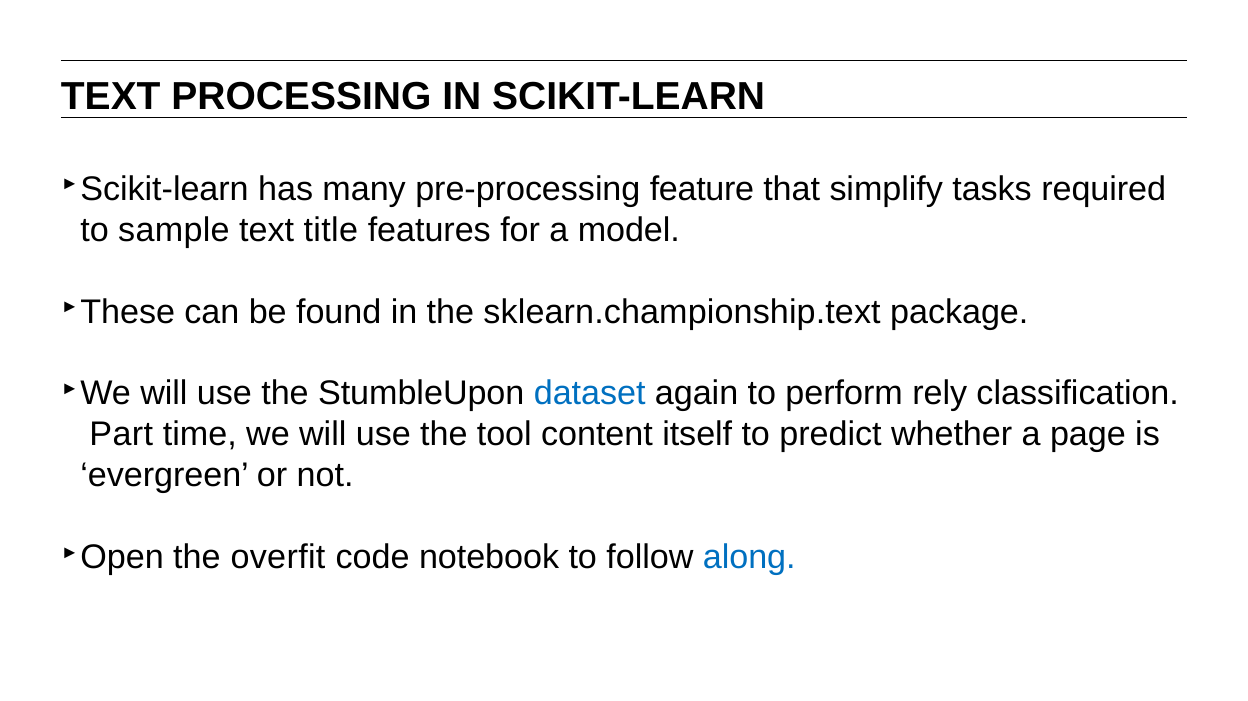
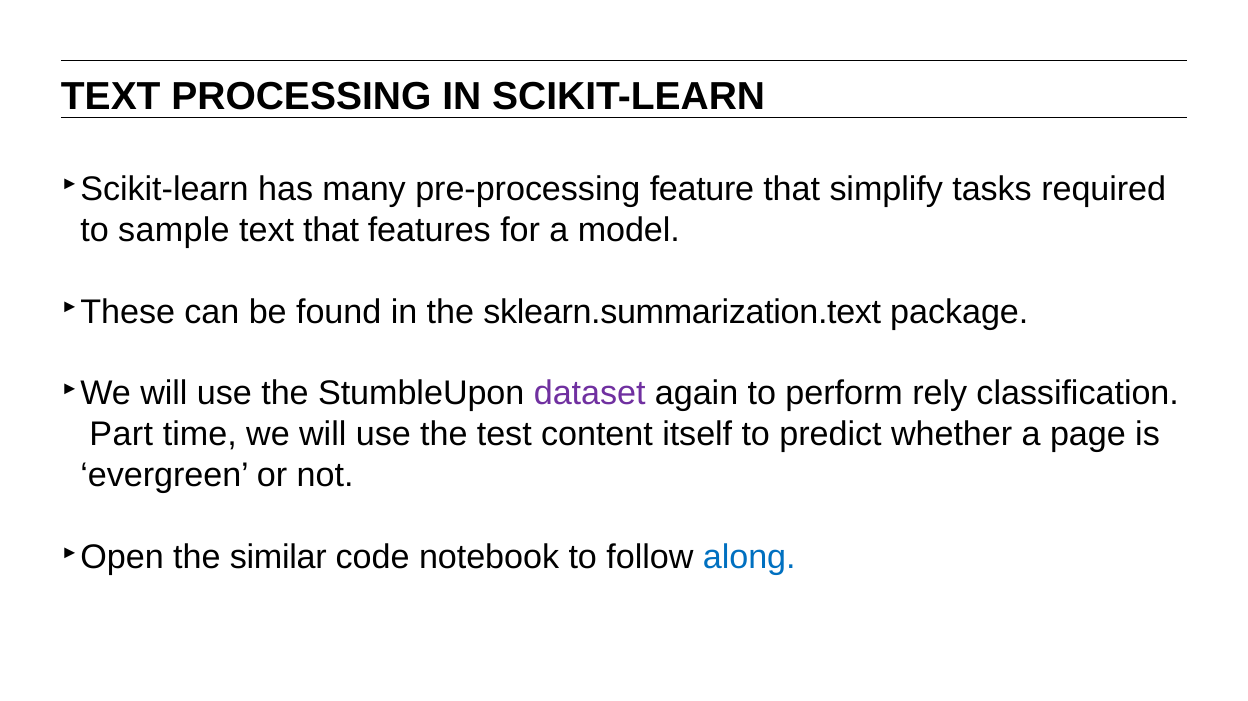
text title: title -> that (331, 230)
sklearn.championship.text: sklearn.championship.text -> sklearn.summarization.text (682, 312)
dataset colour: blue -> purple (590, 394)
tool: tool -> test (504, 435)
overfit: overfit -> similar (278, 557)
